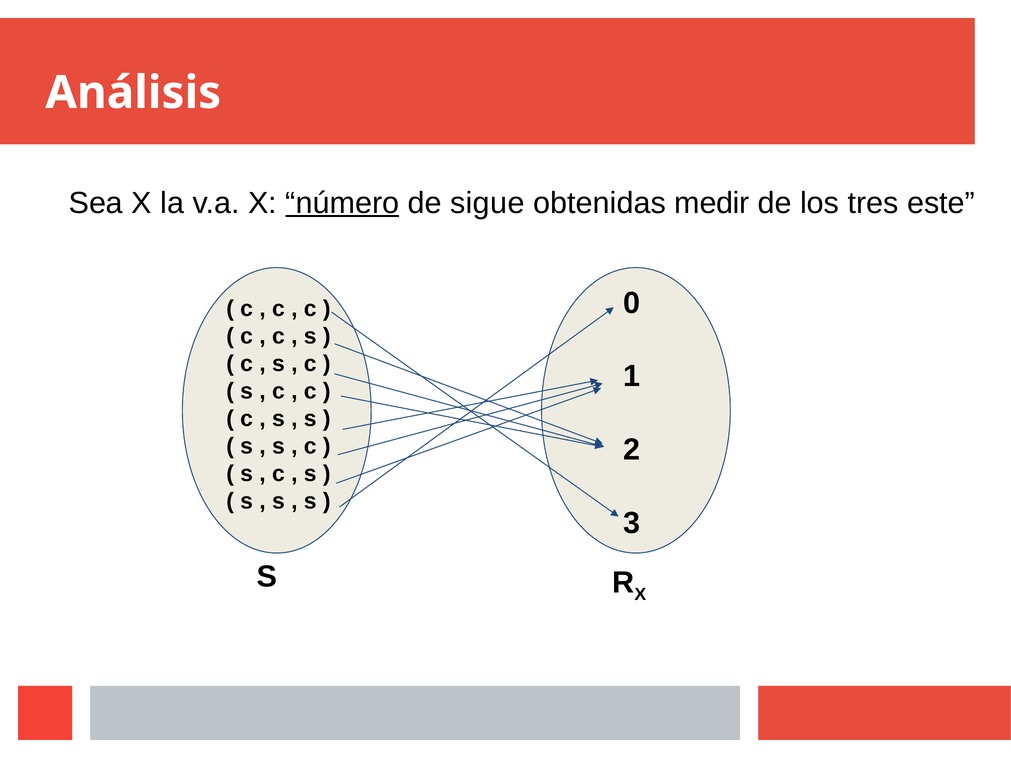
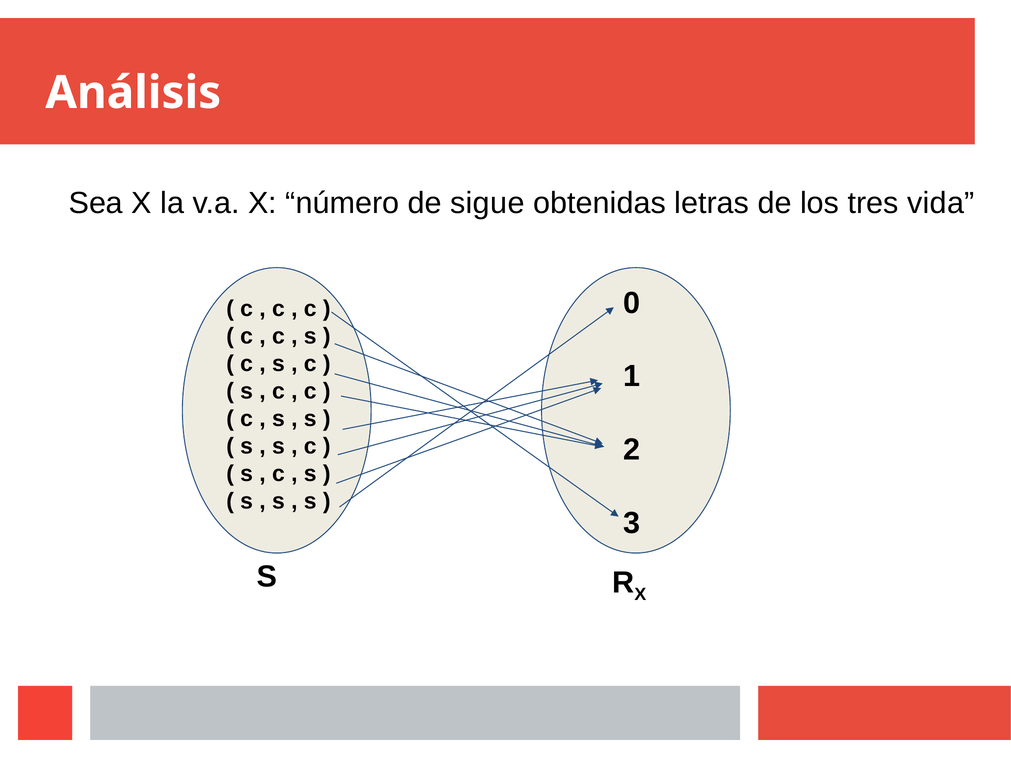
número underline: present -> none (342, 203)
medir: medir -> letras (712, 203)
este: este -> vida (941, 203)
